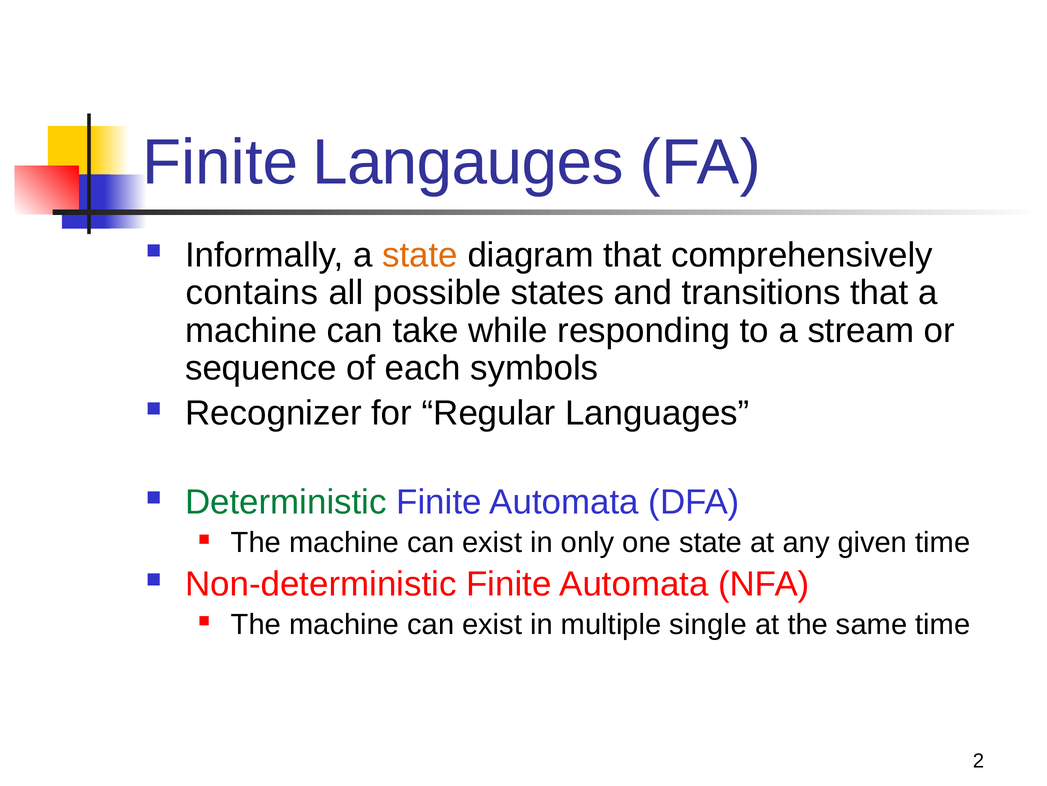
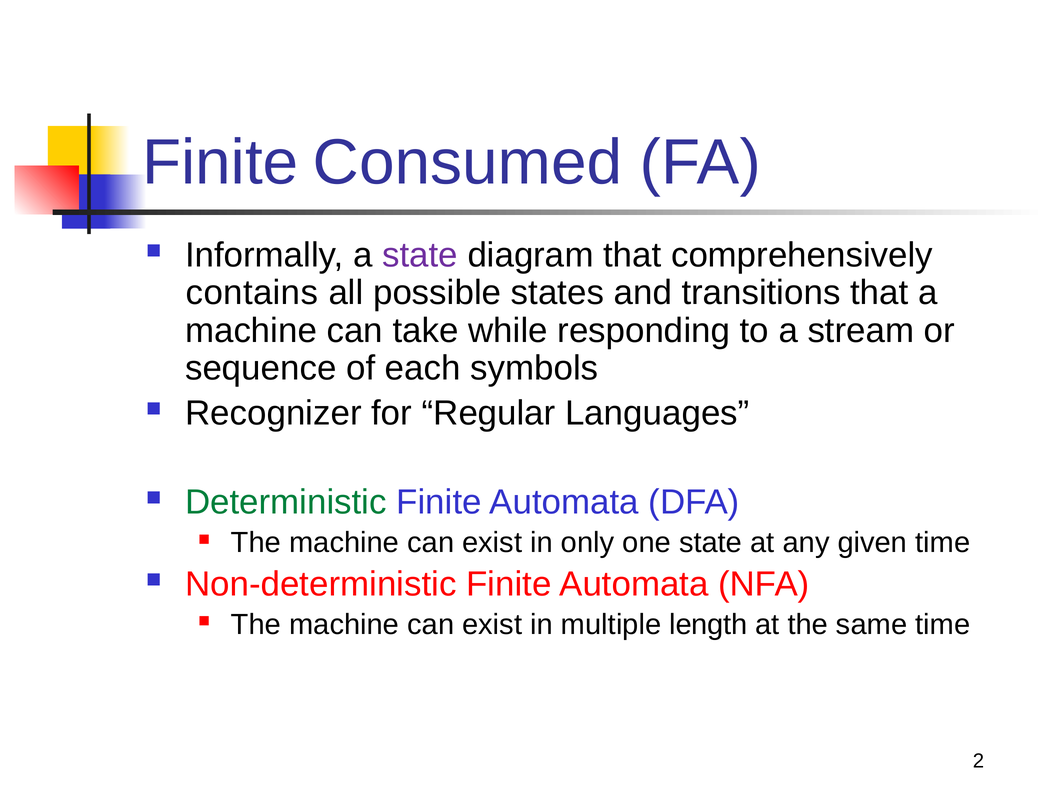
Langauges: Langauges -> Consumed (468, 162)
state colour: orange -> purple (420, 255)
single: single -> length (708, 624)
